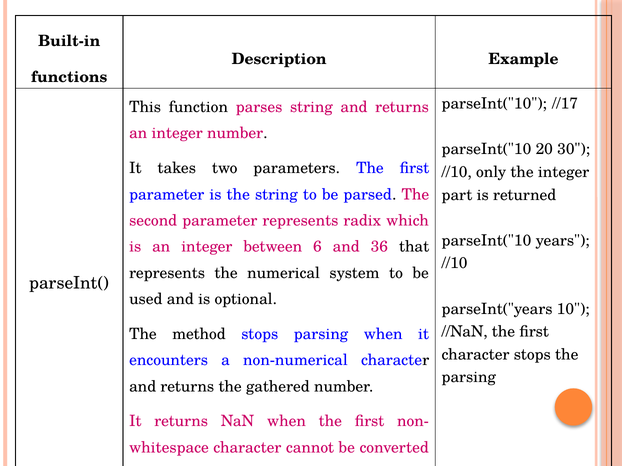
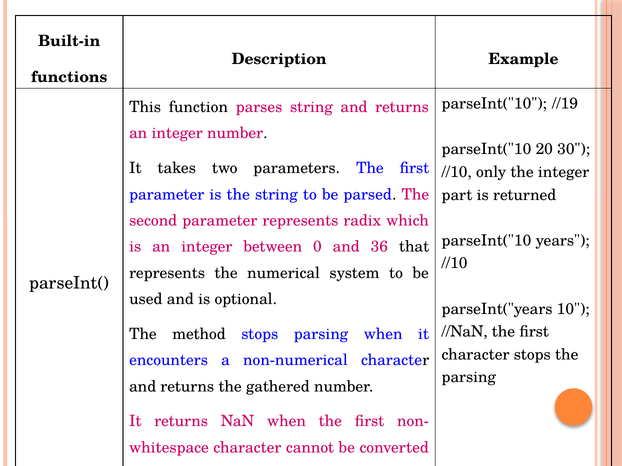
//17: //17 -> //19 (565, 104)
6: 6 -> 0 (317, 247)
